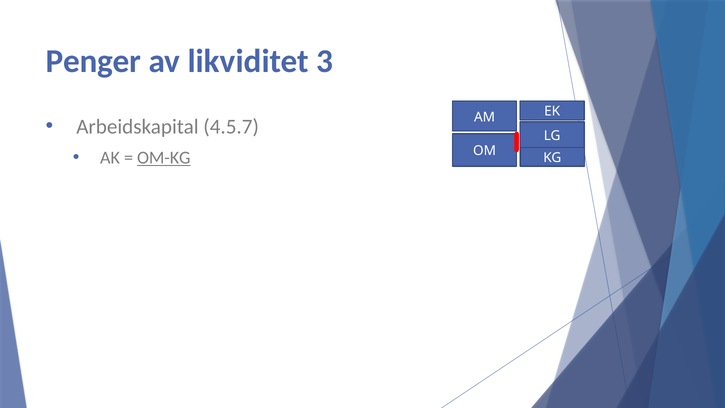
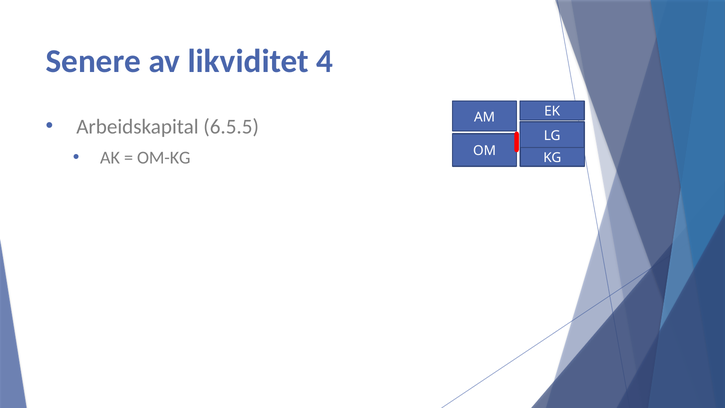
Penger: Penger -> Senere (93, 61)
3: 3 -> 4 (325, 61)
4.5.7: 4.5.7 -> 6.5.5 (231, 127)
OM-KG underline: present -> none (164, 157)
